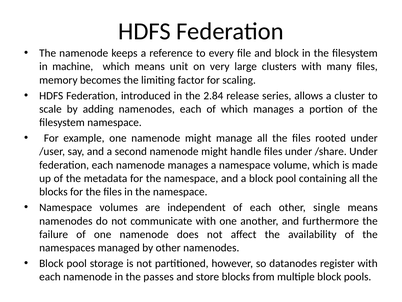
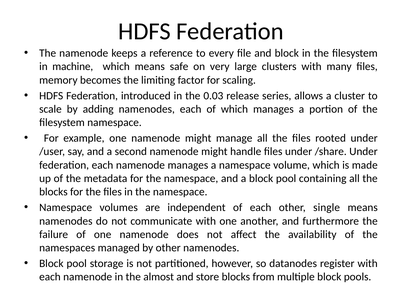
unit: unit -> safe (179, 66)
2.84: 2.84 -> 0.03 (213, 95)
passes: passes -> almost (159, 276)
